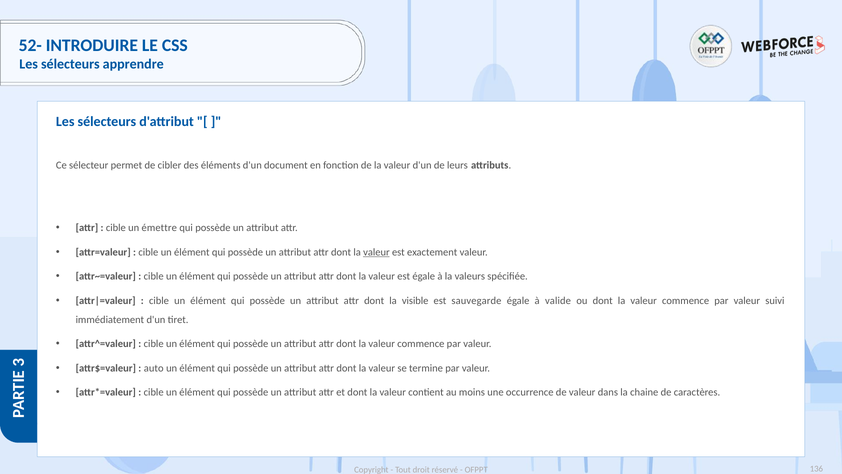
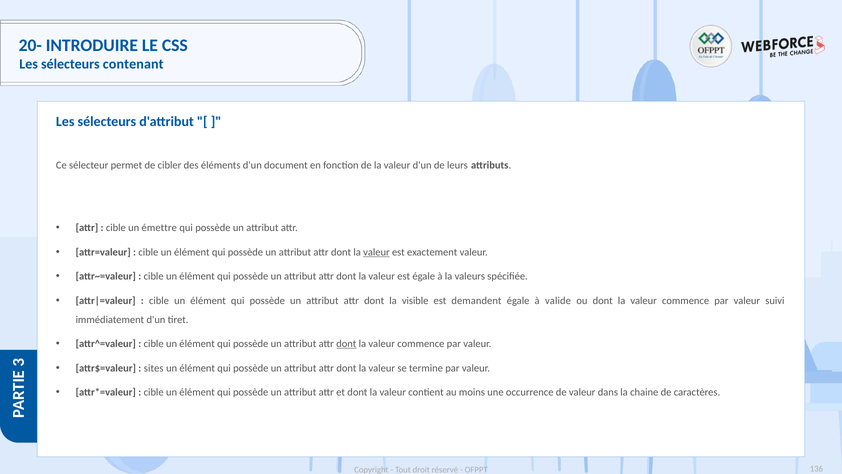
52-: 52- -> 20- (30, 45)
apprendre: apprendre -> contenant (133, 64)
sauvegarde: sauvegarde -> demandent (476, 300)
dont underline: none -> present (346, 344)
auto: auto -> sites (154, 368)
